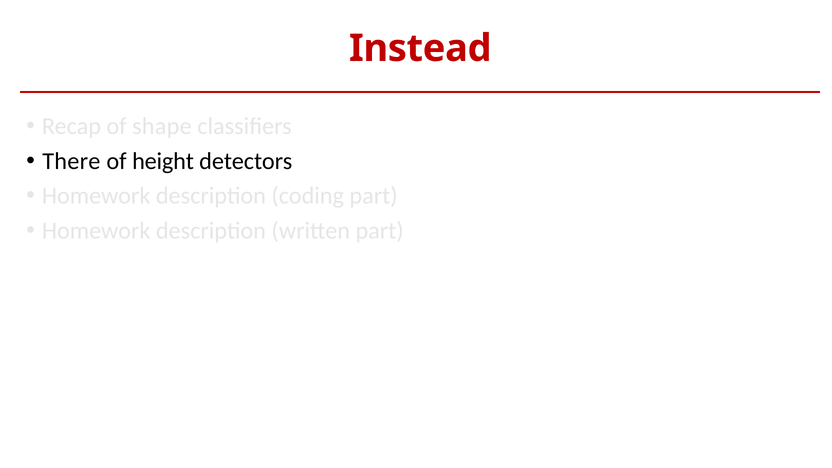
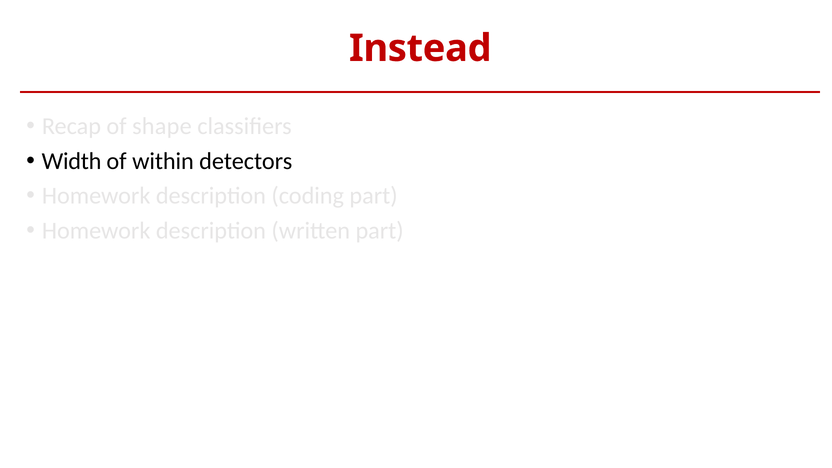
There: There -> Width (72, 161)
height: height -> within (163, 161)
